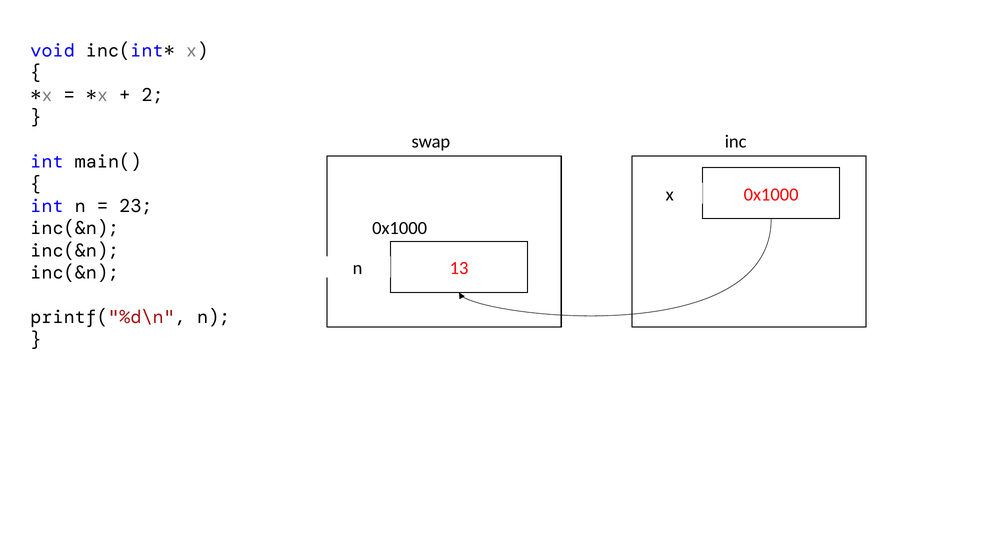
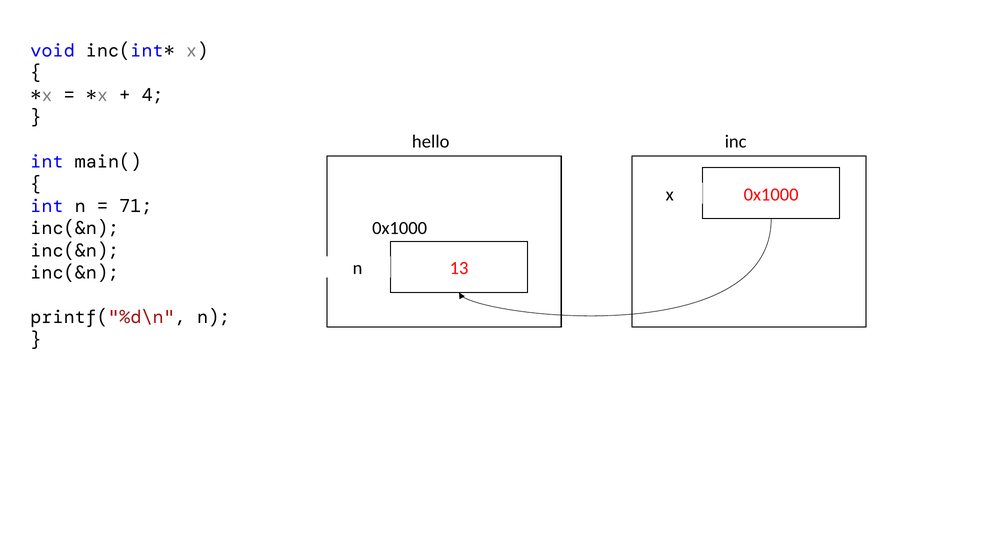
2: 2 -> 4 (153, 95)
swap: swap -> hello (431, 141)
23: 23 -> 71 (136, 206)
